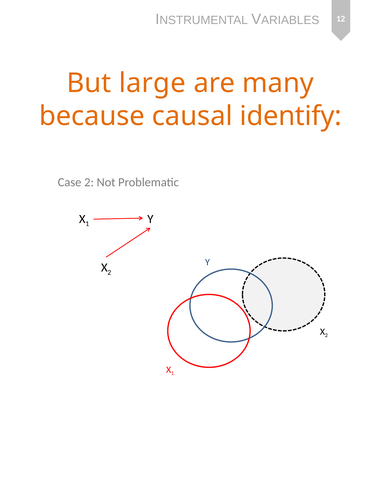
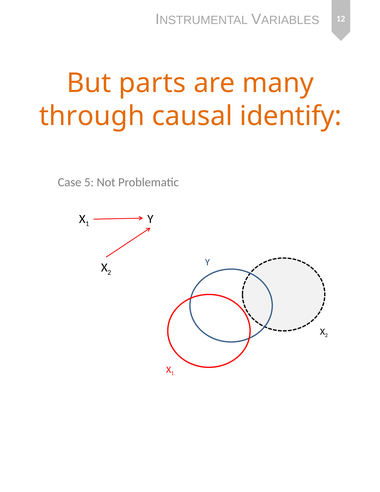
large: large -> parts (152, 83)
because: because -> through (92, 116)
Case 2: 2 -> 5 (89, 182)
